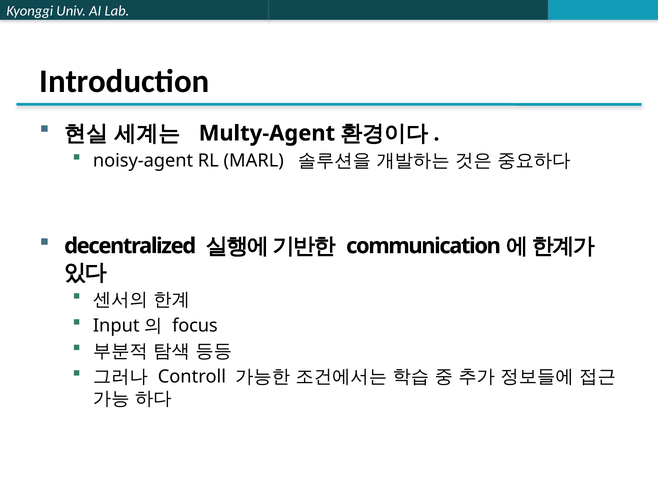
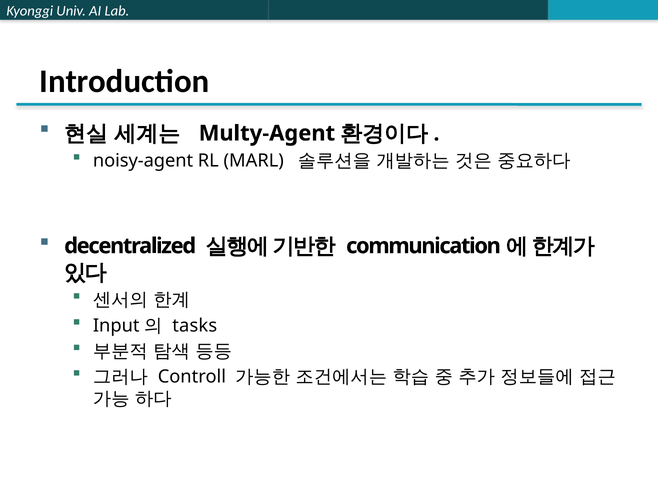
focus: focus -> tasks (195, 325)
